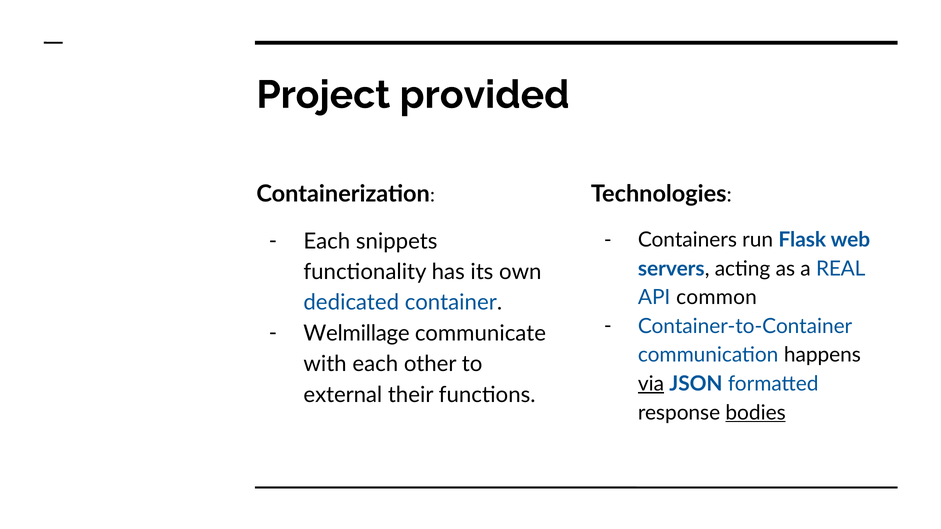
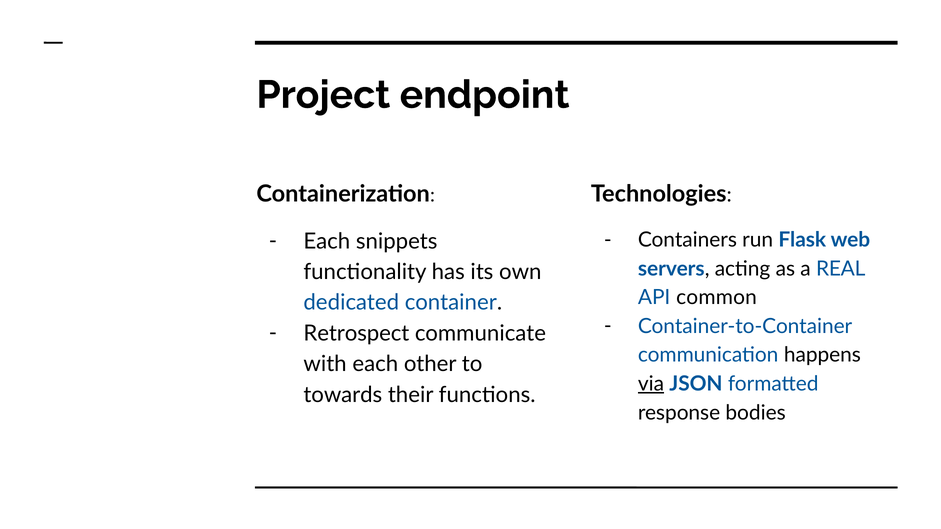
provided: provided -> endpoint (485, 95)
Welmillage: Welmillage -> Retrospect (356, 334)
external: external -> towards (343, 395)
bodies underline: present -> none (756, 413)
